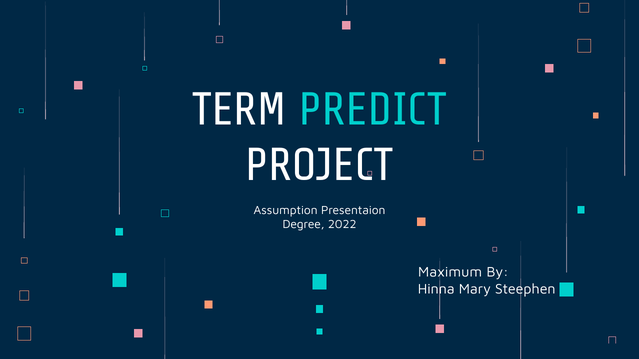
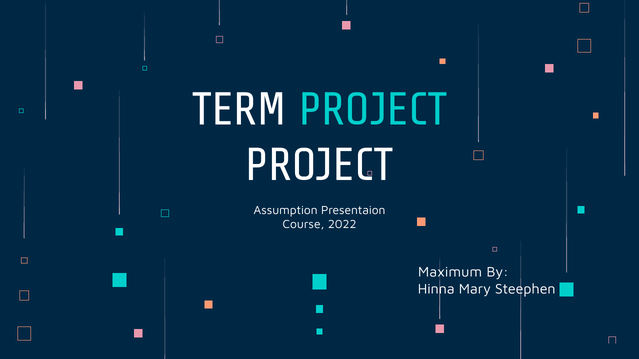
TERM PREDICT: PREDICT -> PROJECT (373, 110)
Degree: Degree -> Course (303, 225)
